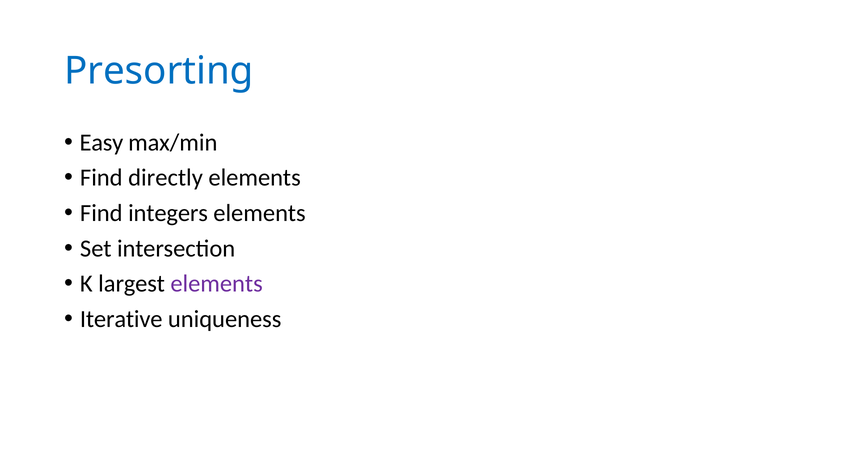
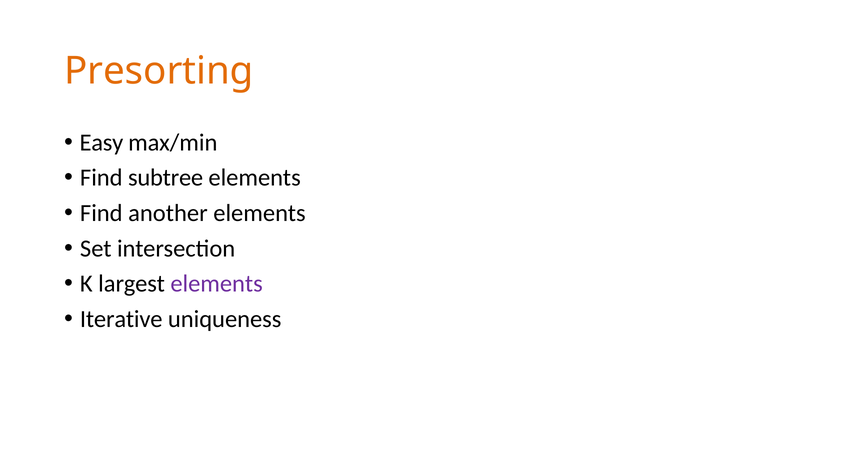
Presorting colour: blue -> orange (159, 71)
directly: directly -> subtree (166, 178)
integers: integers -> another (168, 213)
